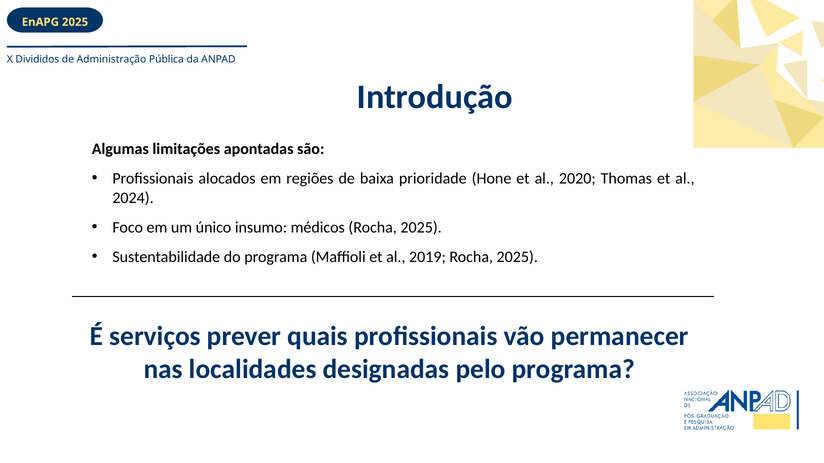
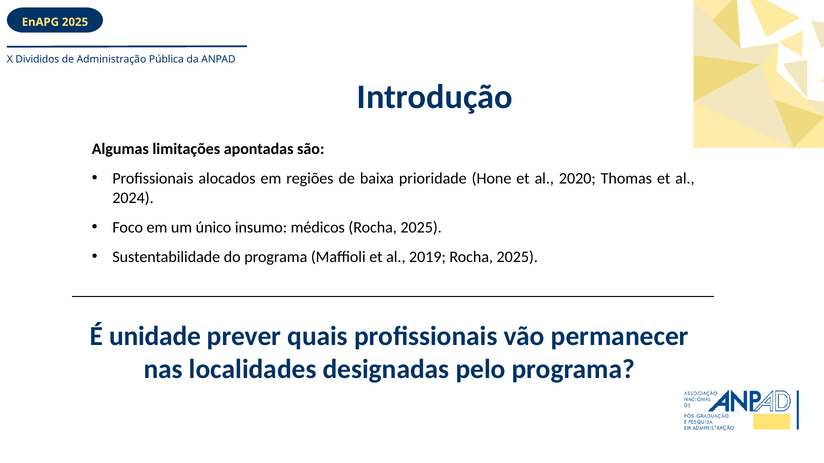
serviços: serviços -> unidade (155, 337)
